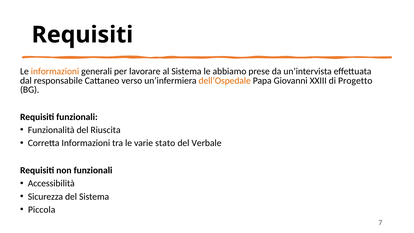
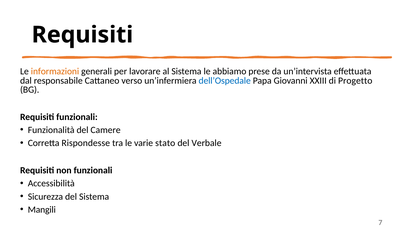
dell’Ospedale colour: orange -> blue (225, 81)
Riuscita: Riuscita -> Camere (106, 130)
Corretta Informazioni: Informazioni -> Rispondesse (86, 143)
Piccola: Piccola -> Mangili (42, 210)
